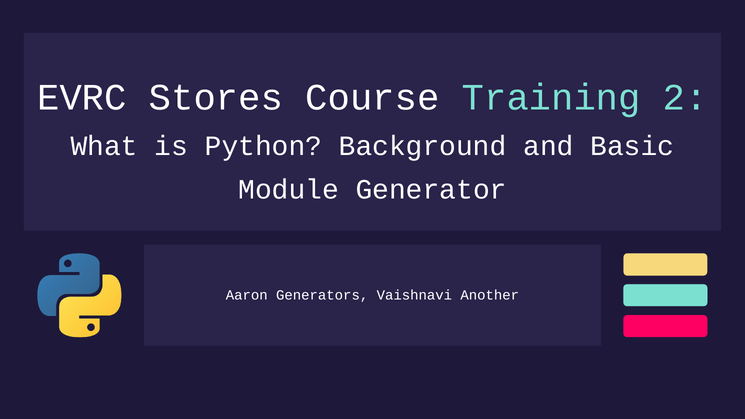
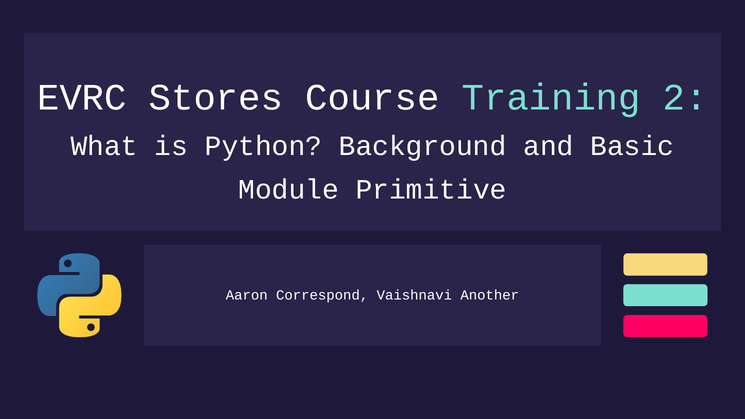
Generator: Generator -> Primitive (431, 190)
Generators: Generators -> Correspond (322, 295)
